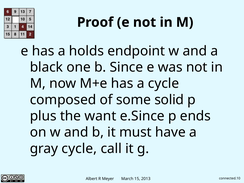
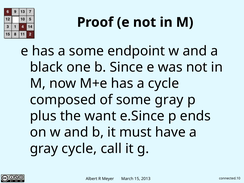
a holds: holds -> some (86, 51)
some solid: solid -> gray (169, 100)
